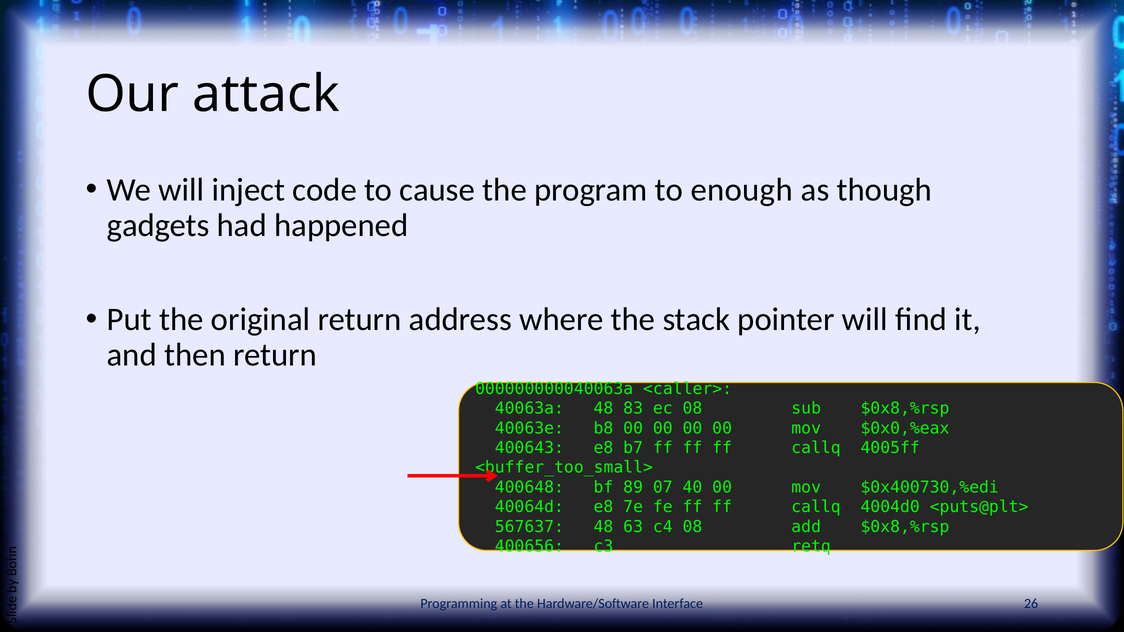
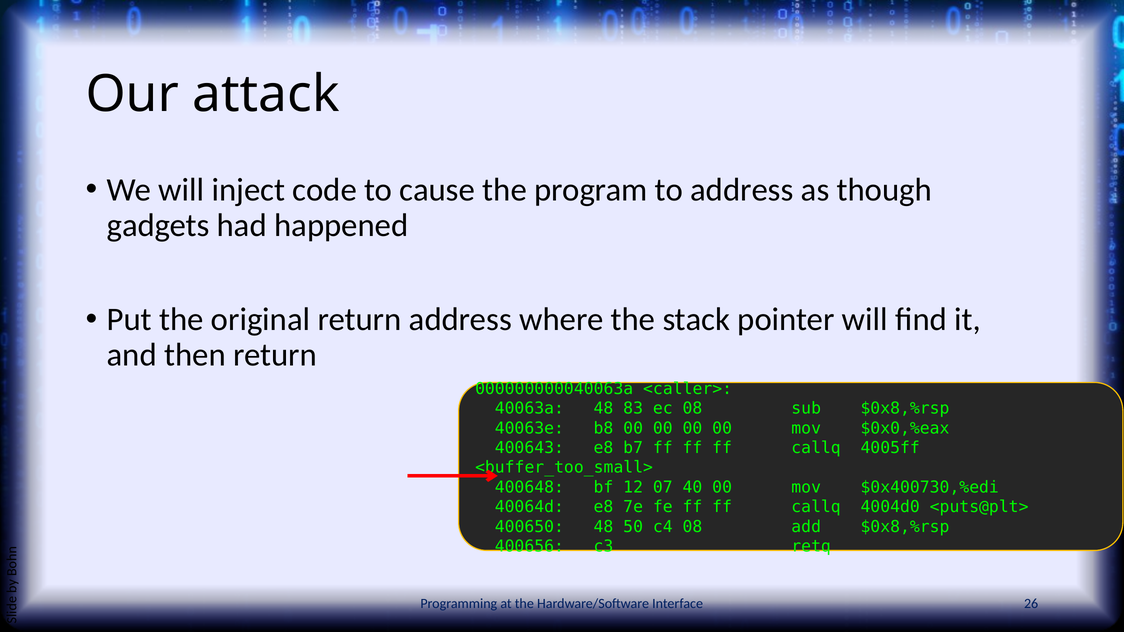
to enough: enough -> address (742, 190)
89: 89 -> 12 (633, 487)
567637: 567637 -> 400650 (529, 527)
63: 63 -> 50 (633, 527)
